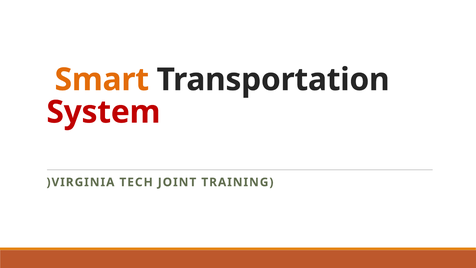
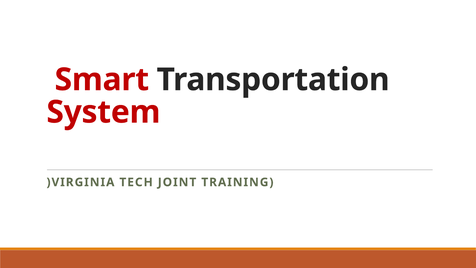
Smart colour: orange -> red (102, 80)
